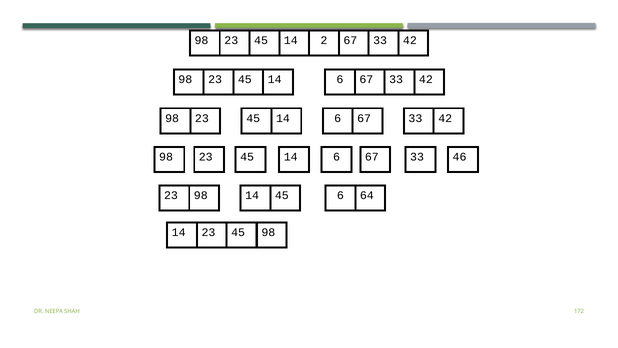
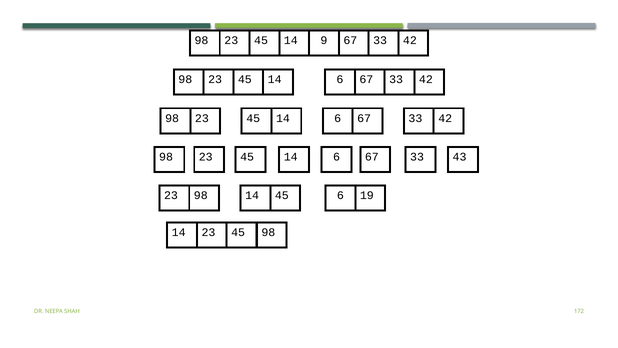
2: 2 -> 9 (324, 40)
46: 46 -> 43 (460, 157)
64: 64 -> 19 (367, 195)
